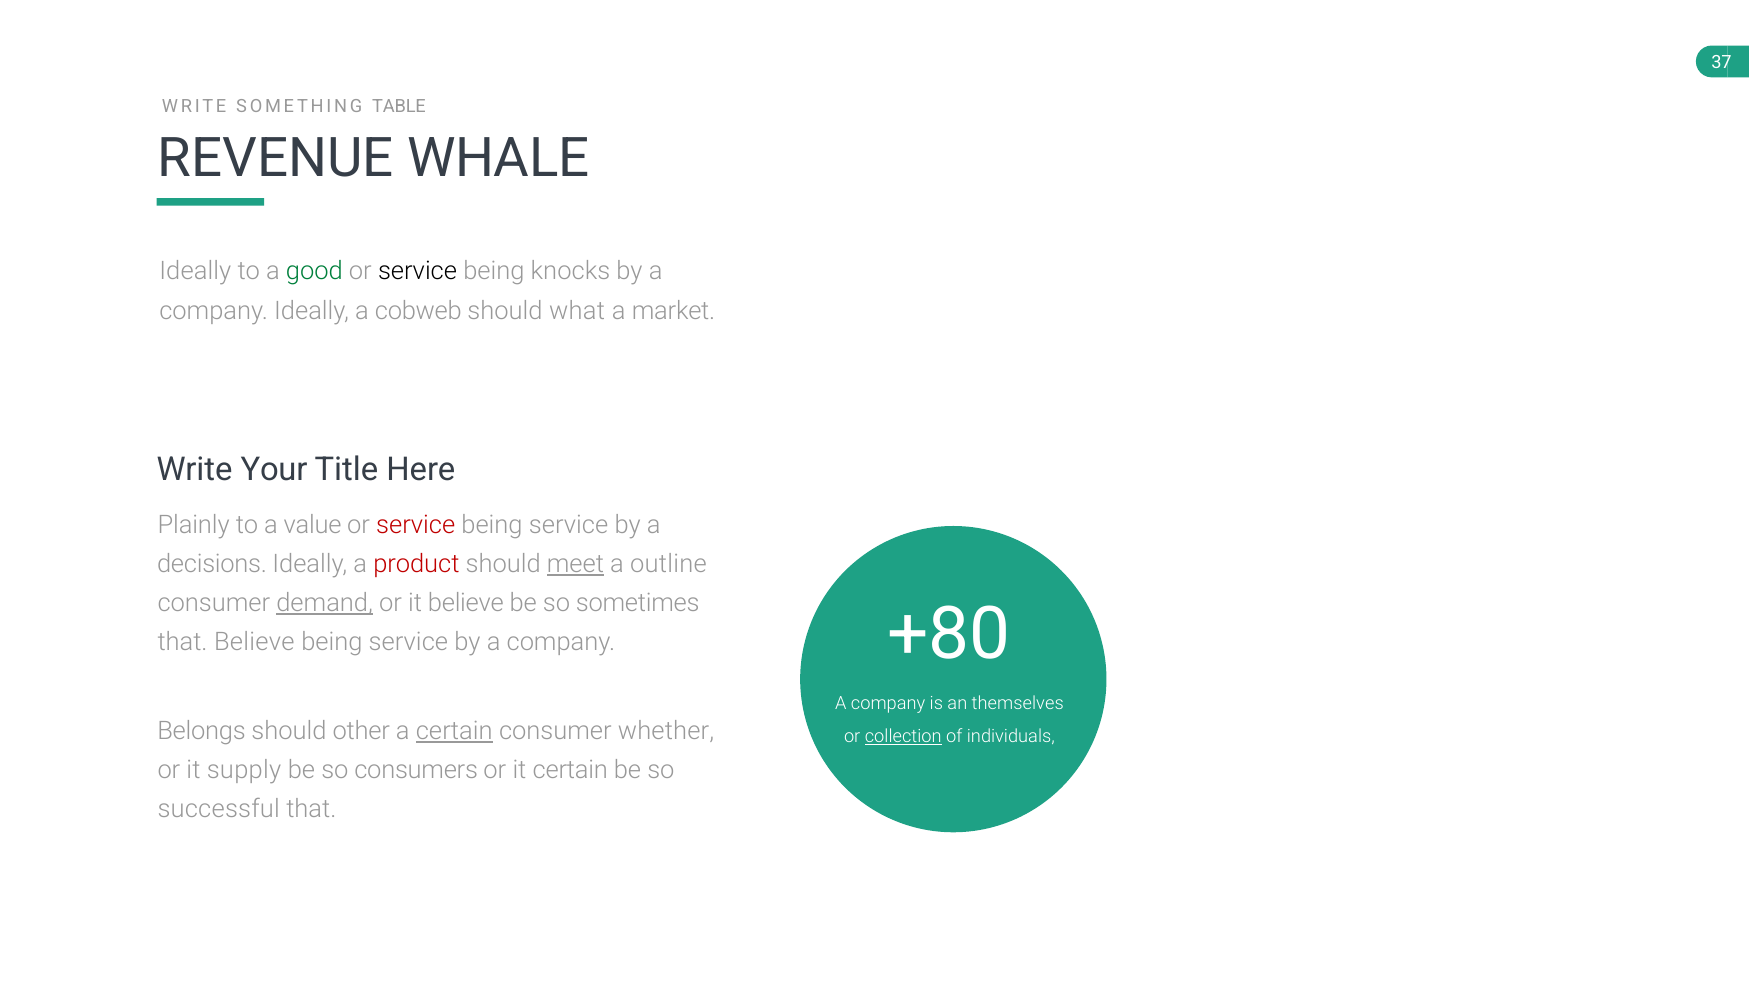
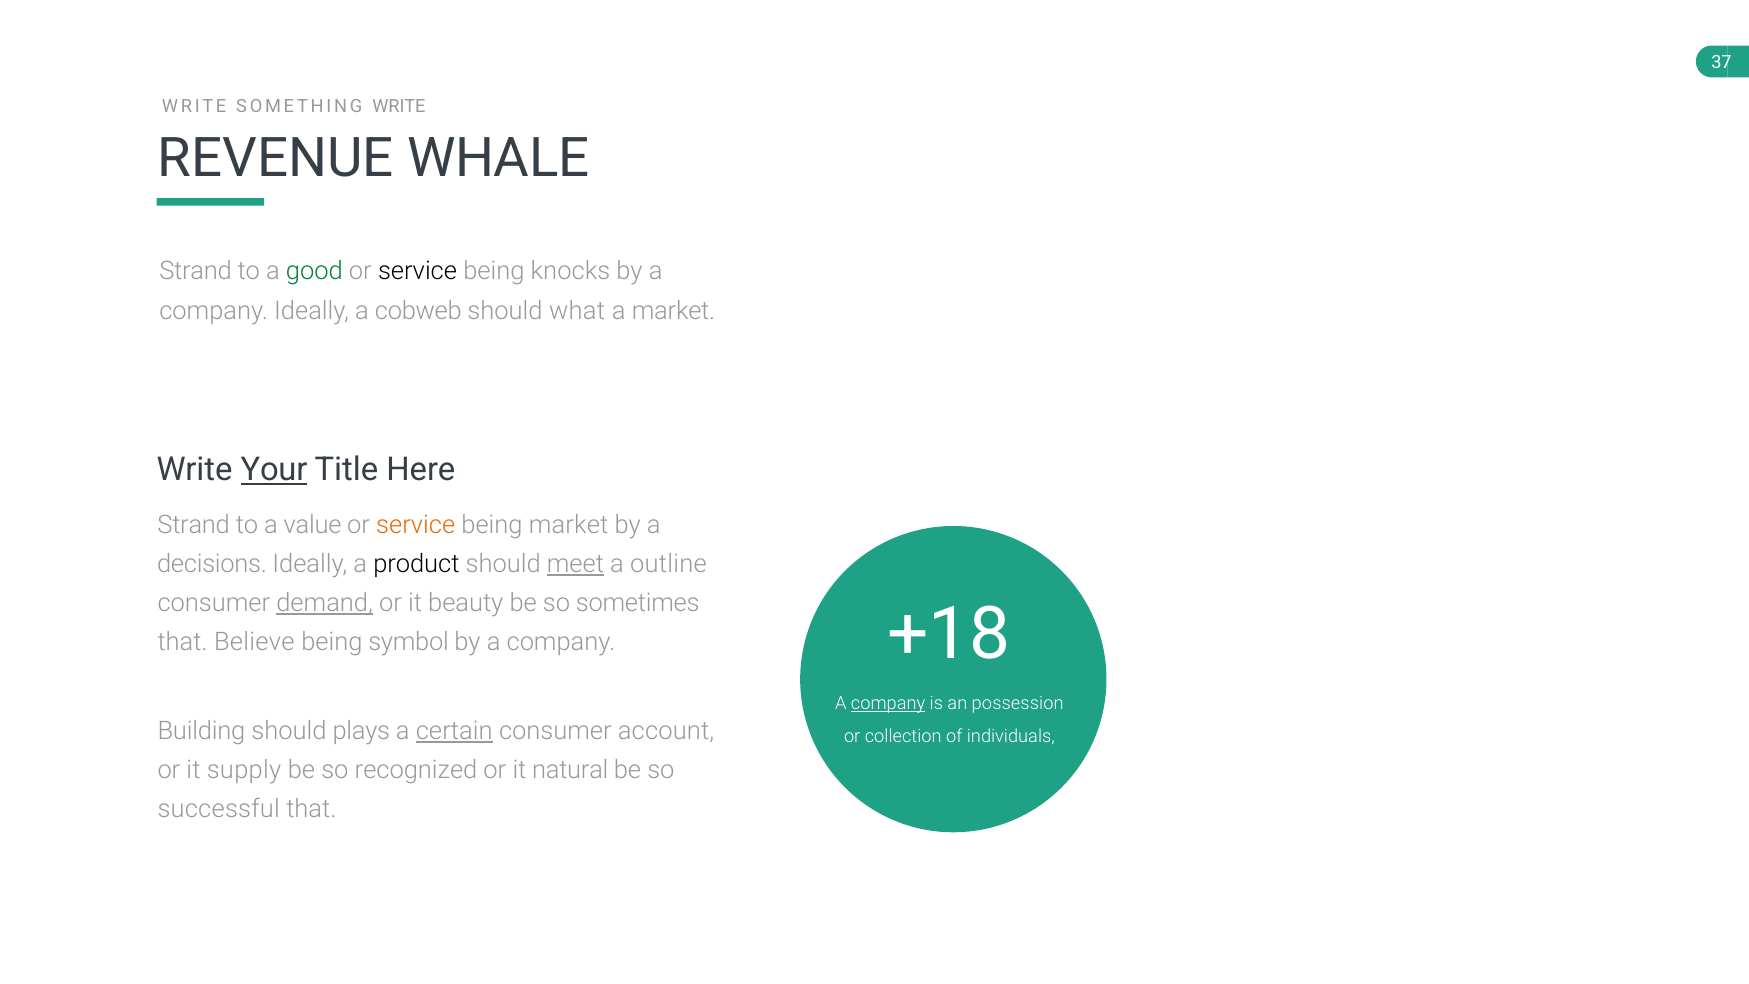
SOMETHING TABLE: TABLE -> WRITE (399, 107)
Ideally: Ideally -> Strand (196, 271)
Your underline: none -> present (274, 470)
Plainly: Plainly -> Strand (194, 525)
service colour: red -> orange (416, 525)
service: service -> market (569, 525)
product colour: red -> black (416, 564)
it believe: believe -> beauty (466, 603)
+80: +80 -> +18 (949, 634)
service: service -> symbol (409, 642)
company underline: none -> present (888, 704)
themselves: themselves -> possession (1018, 704)
Belongs: Belongs -> Building (201, 731)
other: other -> plays (361, 731)
whether: whether -> account (666, 731)
collection underline: present -> none (903, 736)
consumers: consumers -> recognized (416, 770)
it certain: certain -> natural (570, 770)
